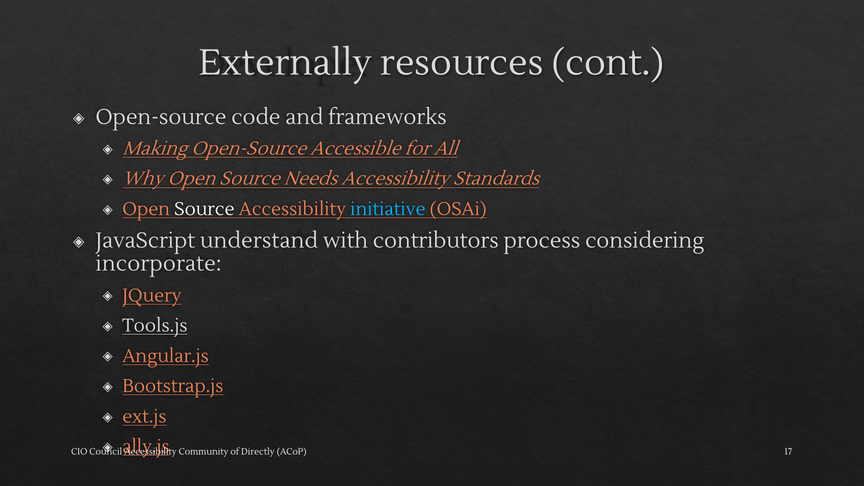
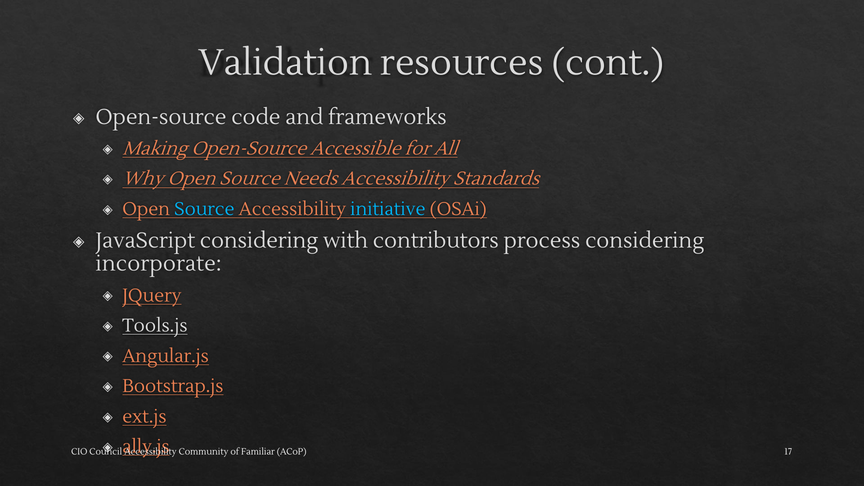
Externally: Externally -> Validation (285, 63)
Source colour: white -> light blue (204, 209)
JavaScript understand: understand -> considering (259, 241)
Directly: Directly -> Familiar (258, 452)
